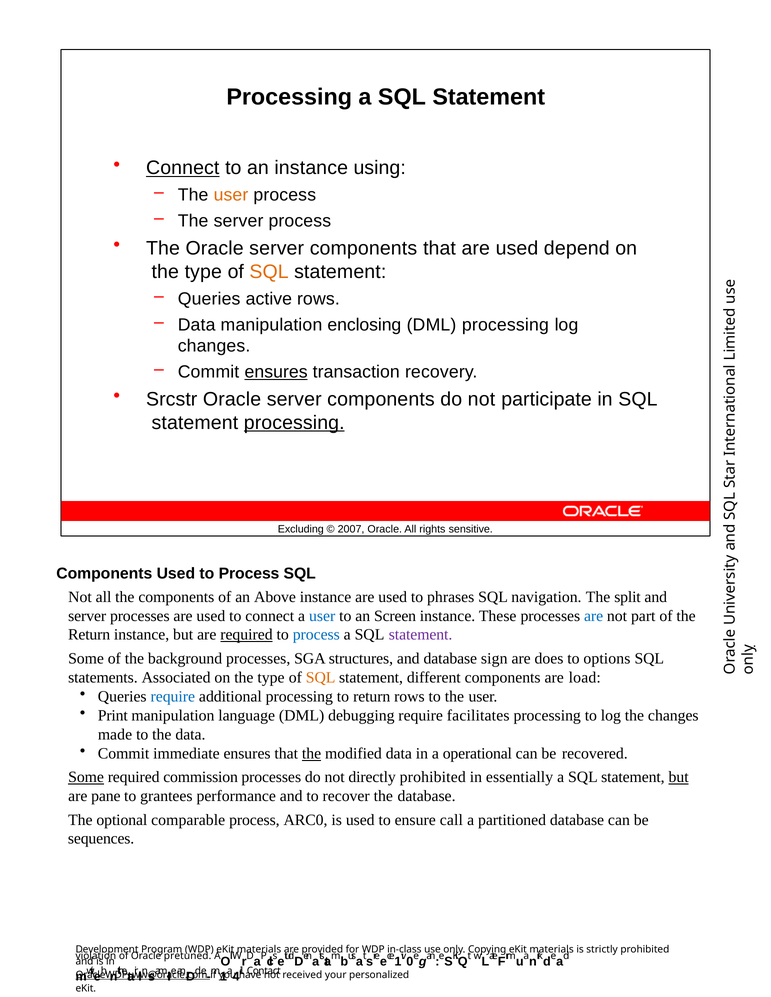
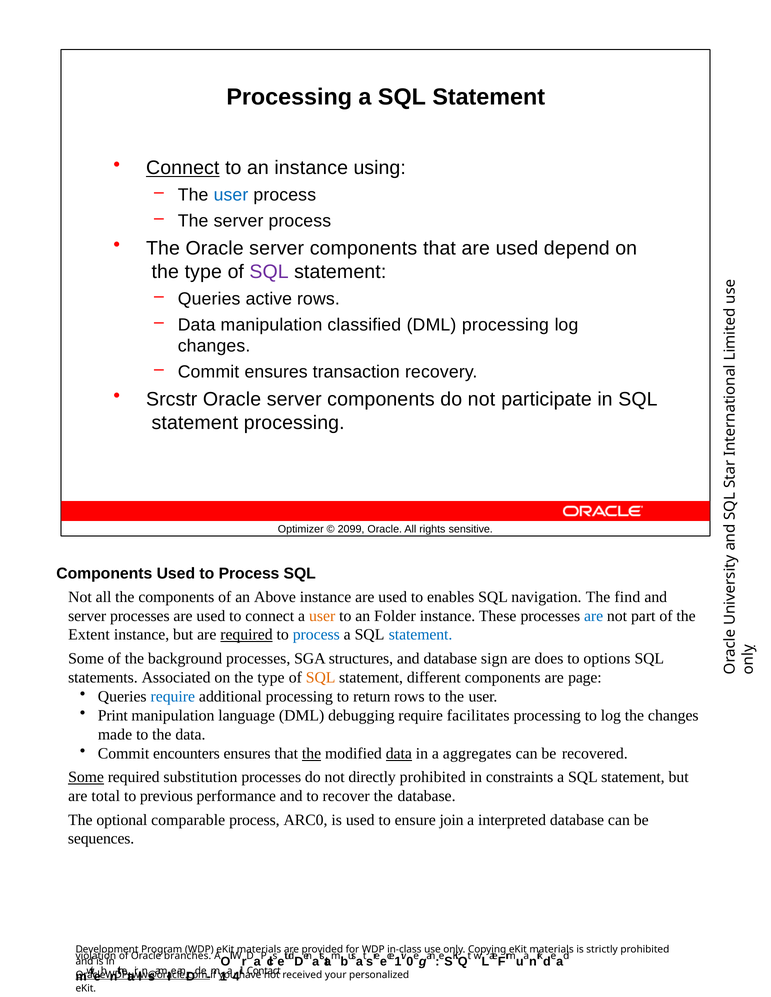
user colour: orange -> blue (231, 195)
SQL colour: orange -> purple (269, 272)
enclosing: enclosing -> classified (364, 325)
ensures underline: present -> none (276, 372)
processing underline: present -> none (294, 423)
Excluding: Excluding -> Optimizer (301, 529)
2007: 2007 -> 2099 (351, 529)
phrases: phrases -> enables (451, 597)
split: split -> find (627, 597)
user colour: blue -> orange (322, 616)
Screen: Screen -> Folder (395, 616)
Return: Return -> Extent (89, 635)
statement colour: purple -> blue (421, 635)
load: load -> page (585, 678)
immediate: immediate -> encounters (186, 754)
data underline: none -> present (399, 754)
operational: operational -> aggregates (477, 754)
commission: commission -> substitution (200, 778)
essentially: essentially -> constraints (520, 778)
but underline: present -> none (679, 778)
pane: pane -> total (106, 797)
grantees: grantees -> previous (166, 797)
call: call -> join (452, 820)
partitioned: partitioned -> interpreted (512, 820)
pretuned: pretuned -> branches (188, 957)
